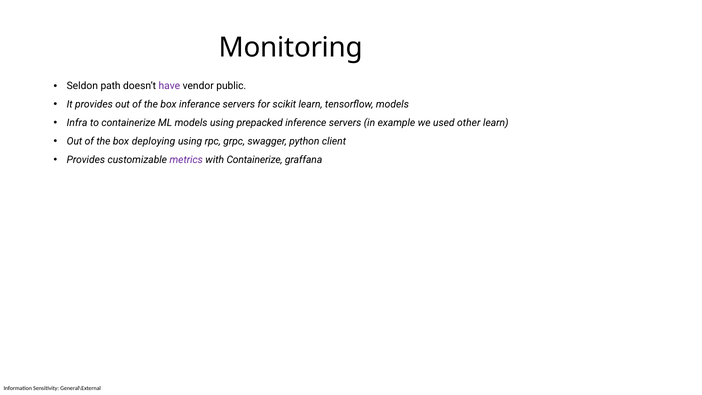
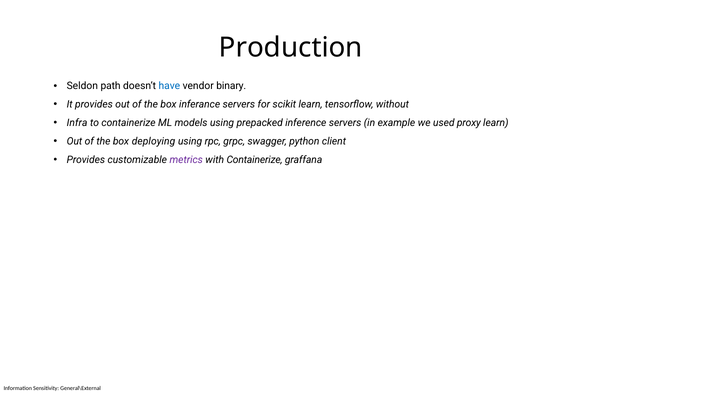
Monitoring: Monitoring -> Production (291, 47)
have colour: purple -> blue (169, 86)
public: public -> binary (231, 86)
tensorflow models: models -> without (392, 104)
other: other -> proxy (469, 123)
